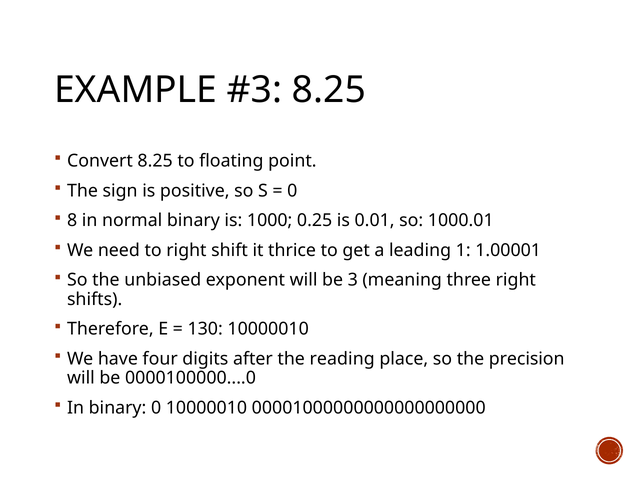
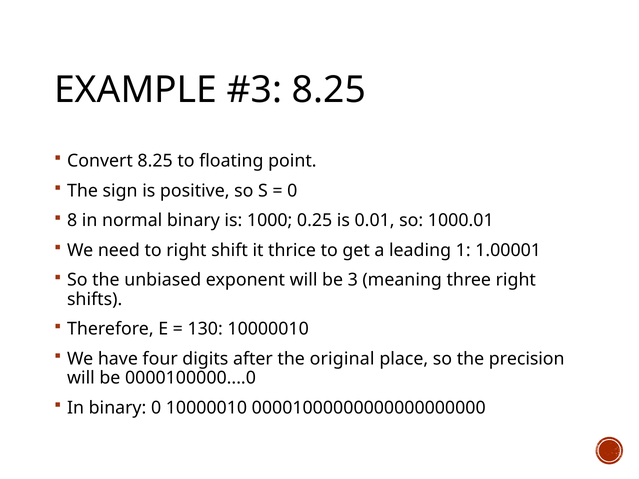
reading: reading -> original (342, 359)
